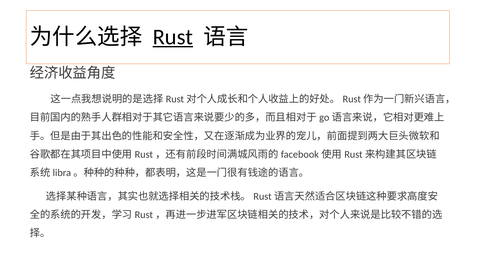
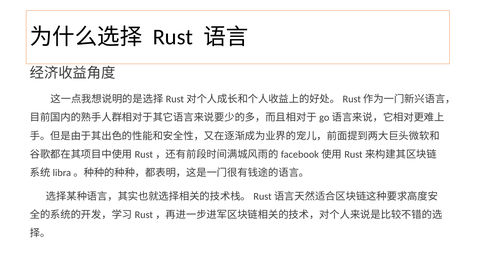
Rust underline: present -> none (173, 37)
